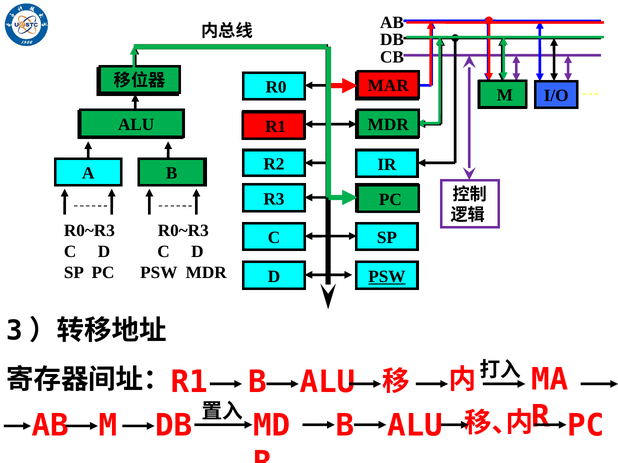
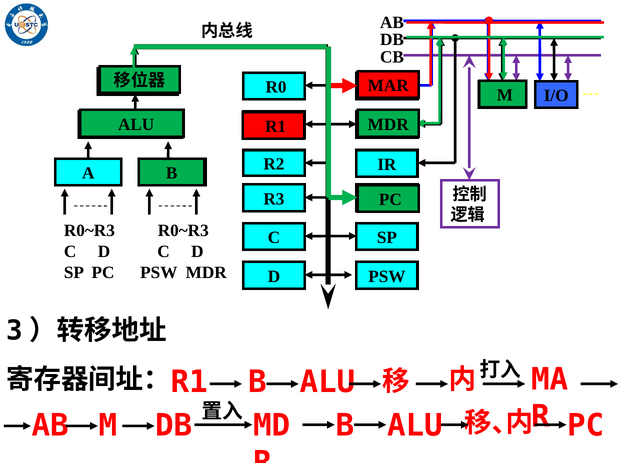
PSW underline: present -> none (387, 277)
